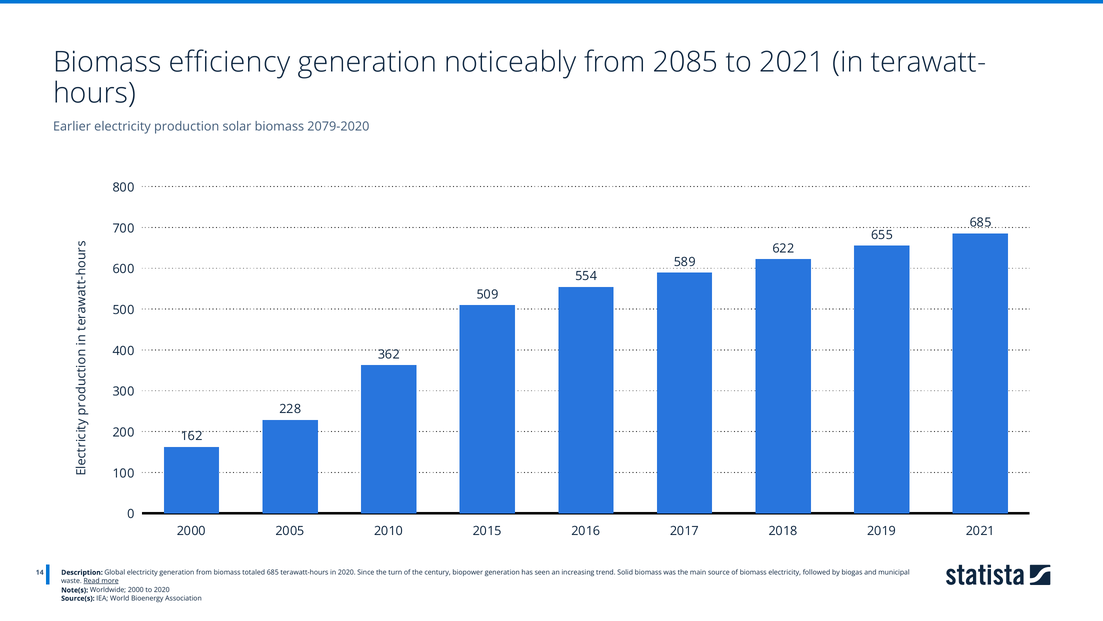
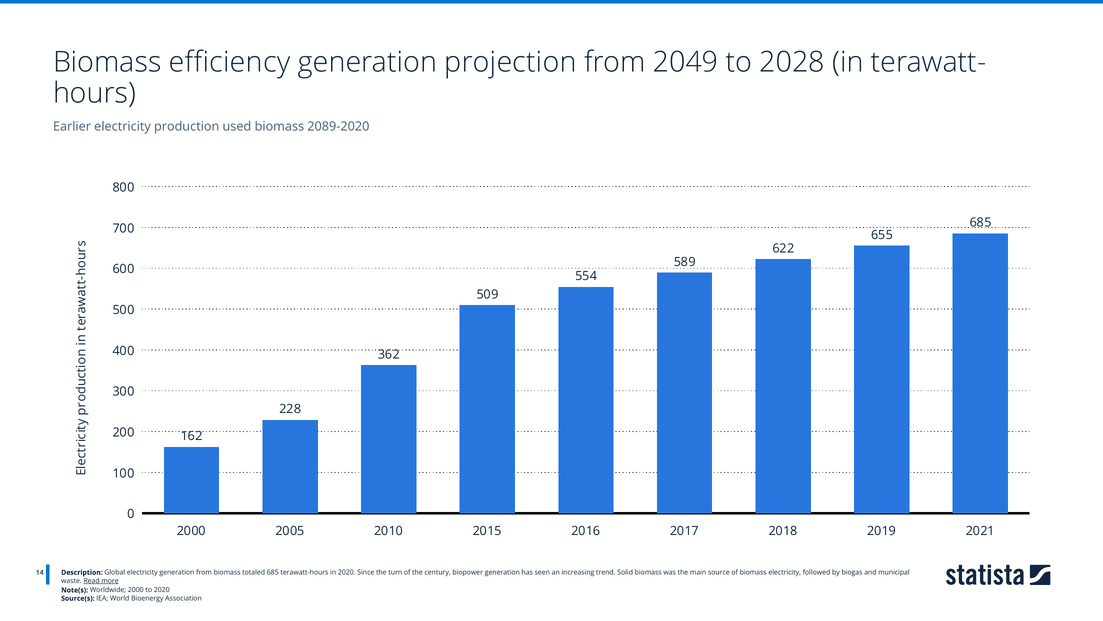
noticeably: noticeably -> projection (510, 62)
2085: 2085 -> 2049 (686, 62)
to 2021: 2021 -> 2028 (792, 62)
solar: solar -> used (237, 127)
2079-2020: 2079-2020 -> 2089-2020 (338, 127)
